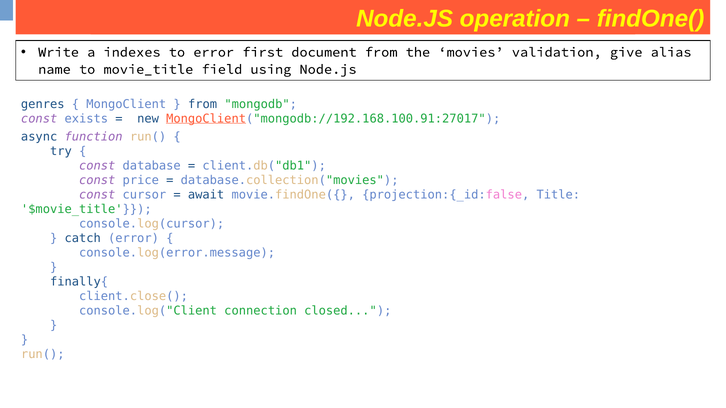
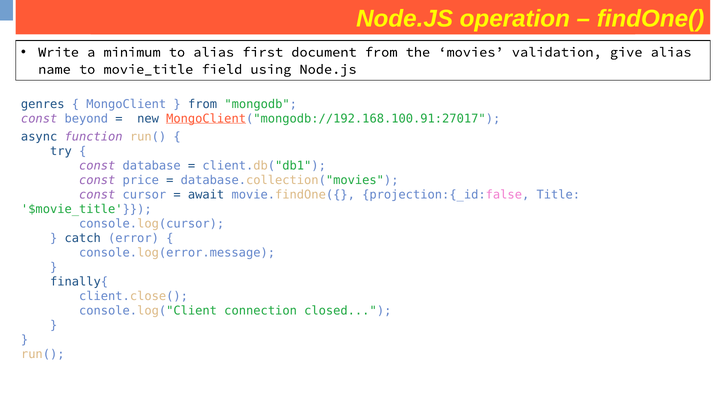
indexes: indexes -> minimum (132, 52)
to error: error -> alias (214, 52)
exists: exists -> beyond (86, 119)
